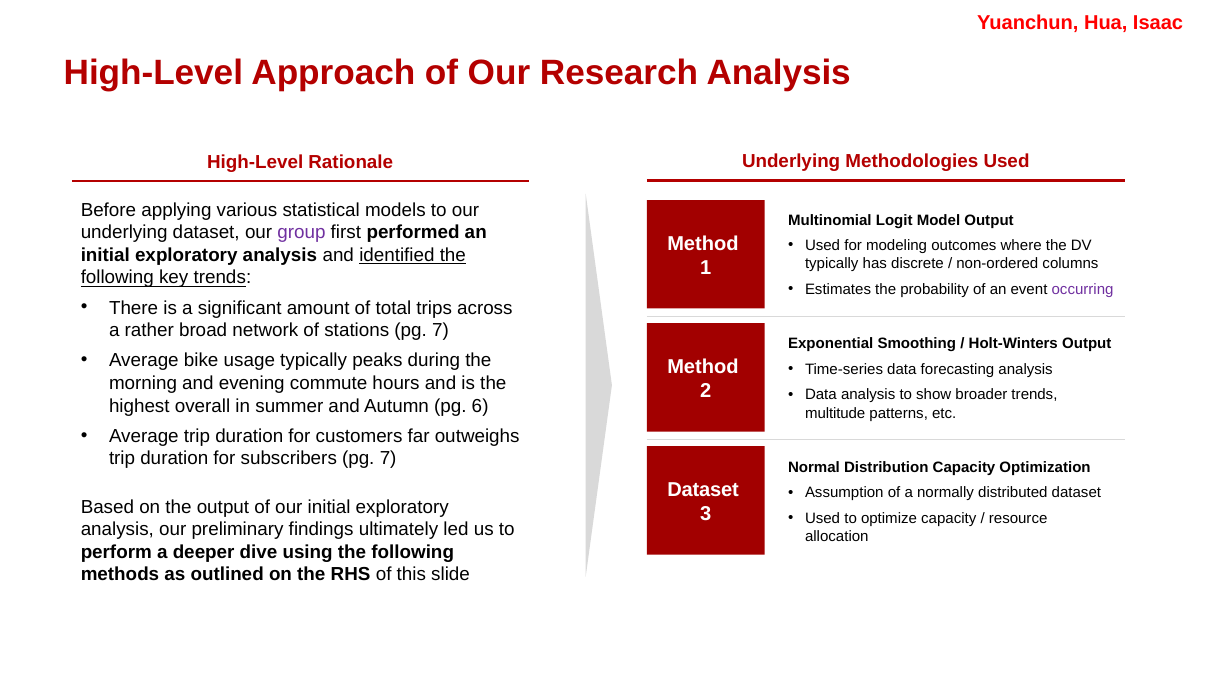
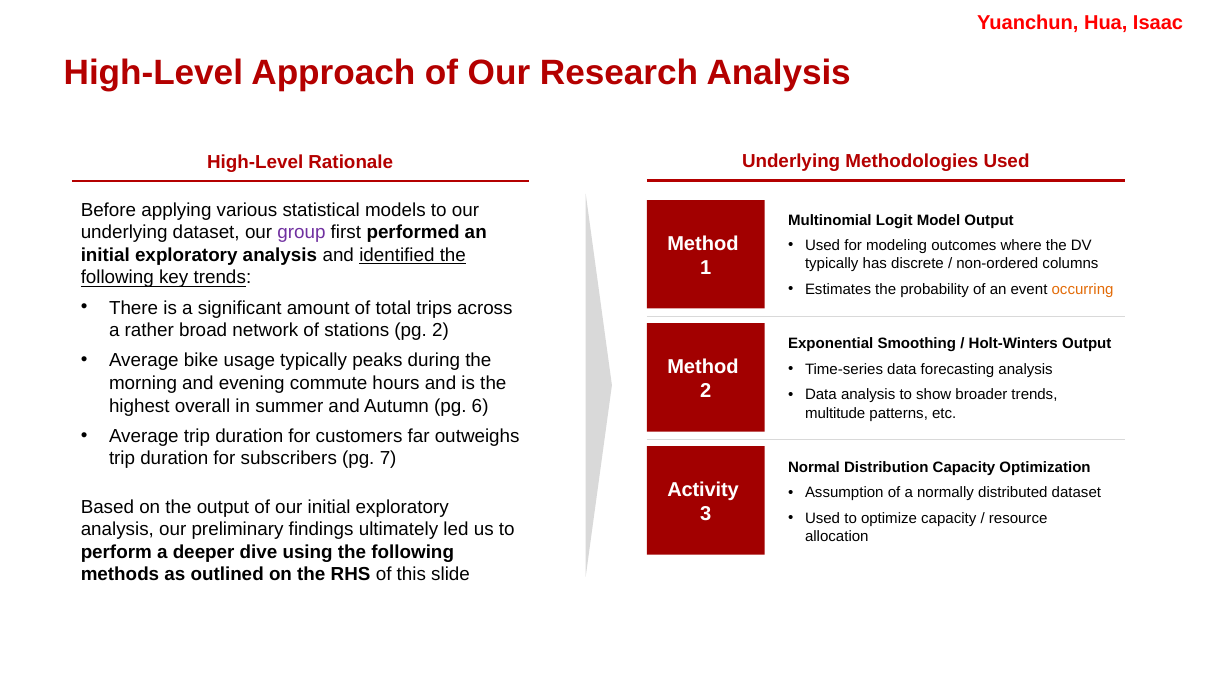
occurring colour: purple -> orange (1083, 290)
stations pg 7: 7 -> 2 (440, 331)
Dataset: Dataset -> Activity (703, 490)
